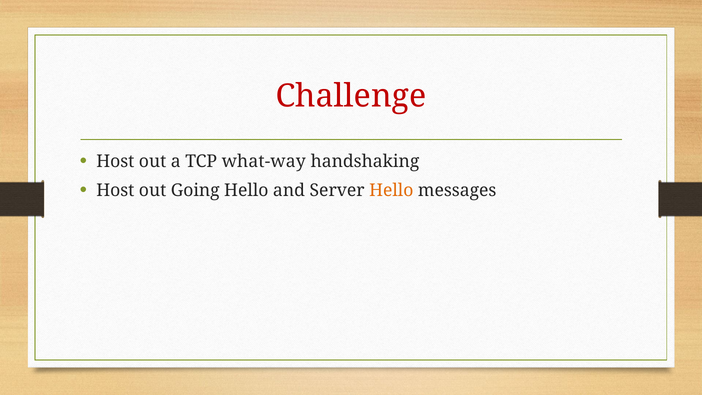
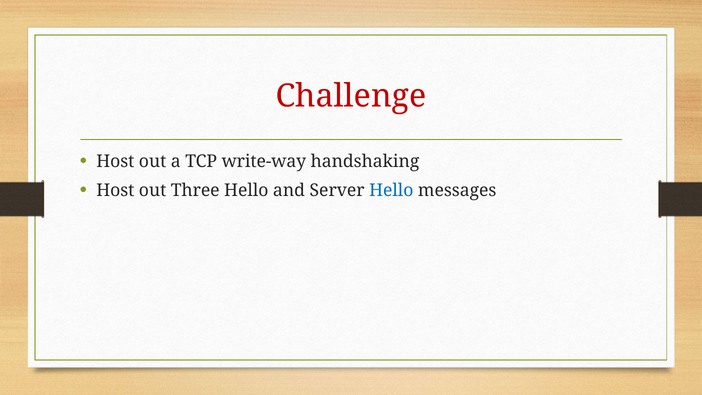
what-way: what-way -> write-way (264, 162)
Going: Going -> Three (195, 191)
Hello colour: orange -> blue (391, 191)
